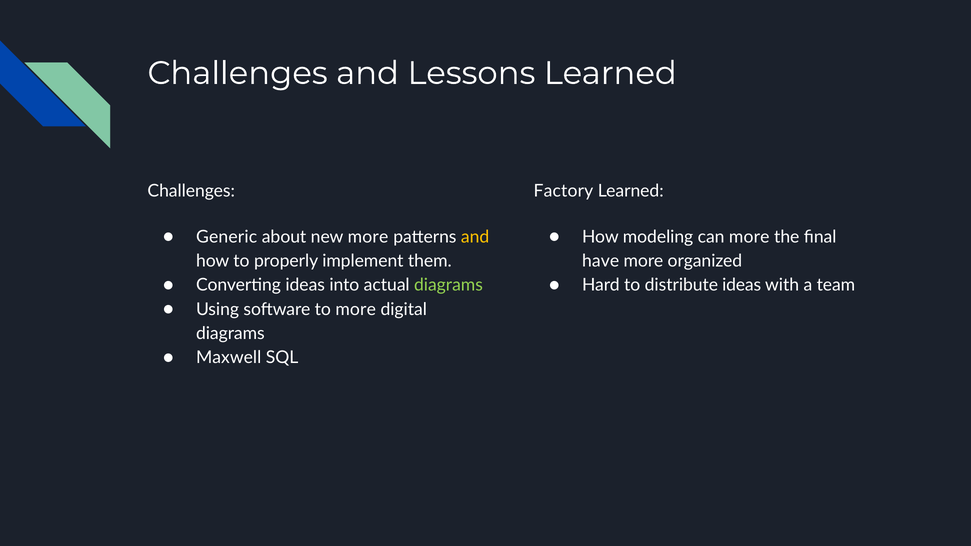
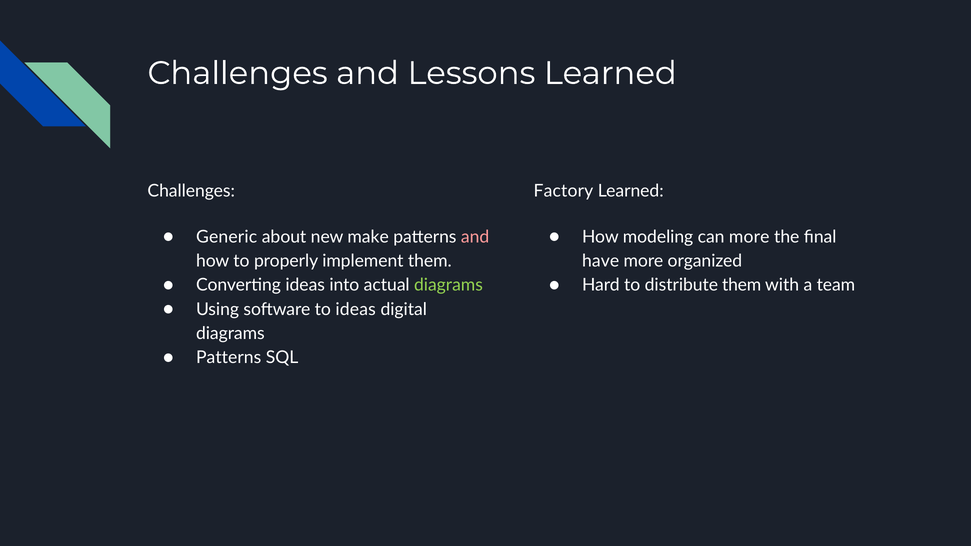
new more: more -> make (368, 237)
and colour: yellow -> pink (475, 237)
distribute ideas: ideas -> them (742, 285)
to more: more -> ideas (356, 309)
Maxwell: Maxwell -> Patterns (229, 358)
